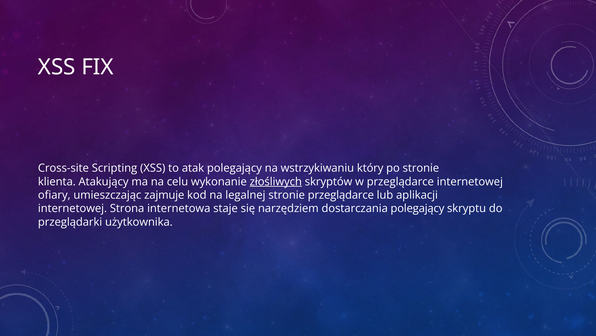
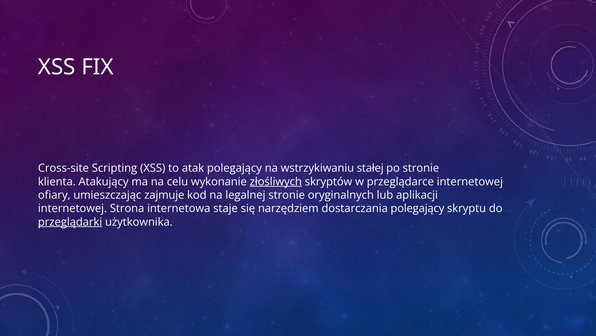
który: który -> stałej (370, 168)
stronie przeglądarce: przeglądarce -> oryginalnych (341, 195)
przeglądarki underline: none -> present (70, 221)
